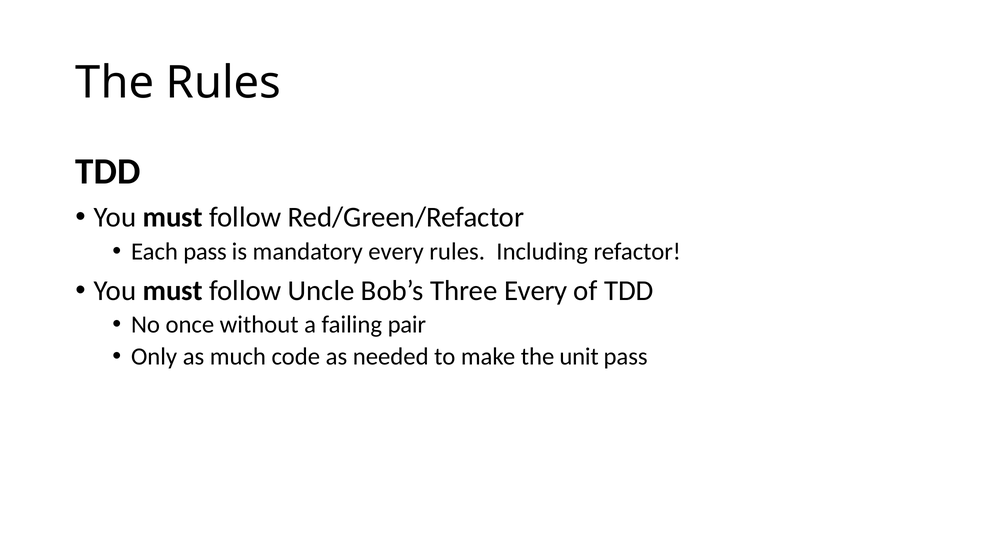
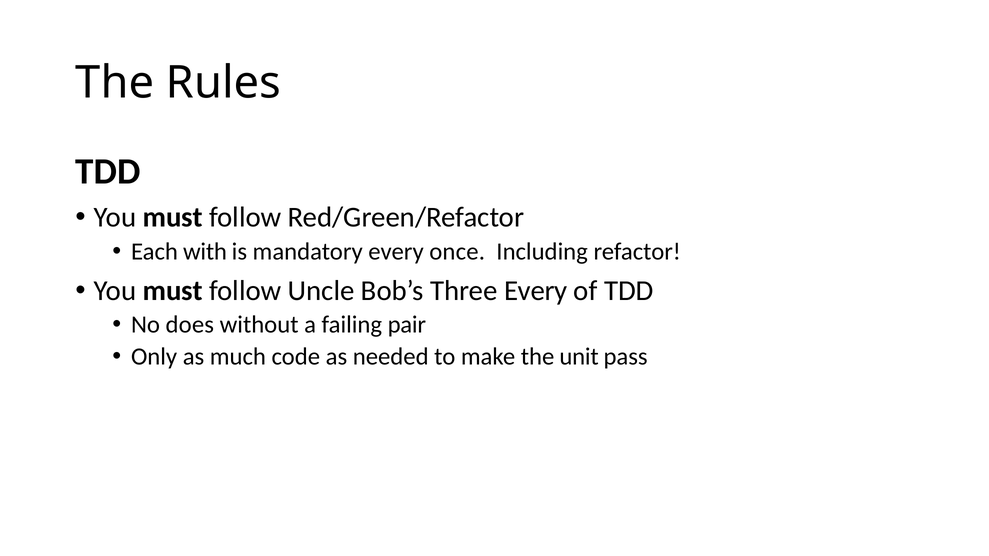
Each pass: pass -> with (205, 252)
every rules: rules -> once (457, 252)
once: once -> does (190, 325)
